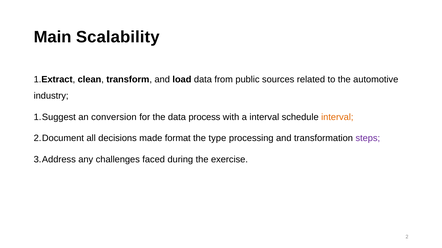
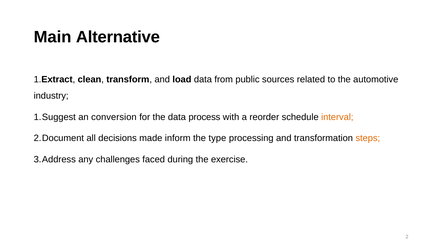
Scalability: Scalability -> Alternative (118, 37)
a interval: interval -> reorder (264, 117)
format: format -> inform (178, 139)
steps colour: purple -> orange (368, 139)
